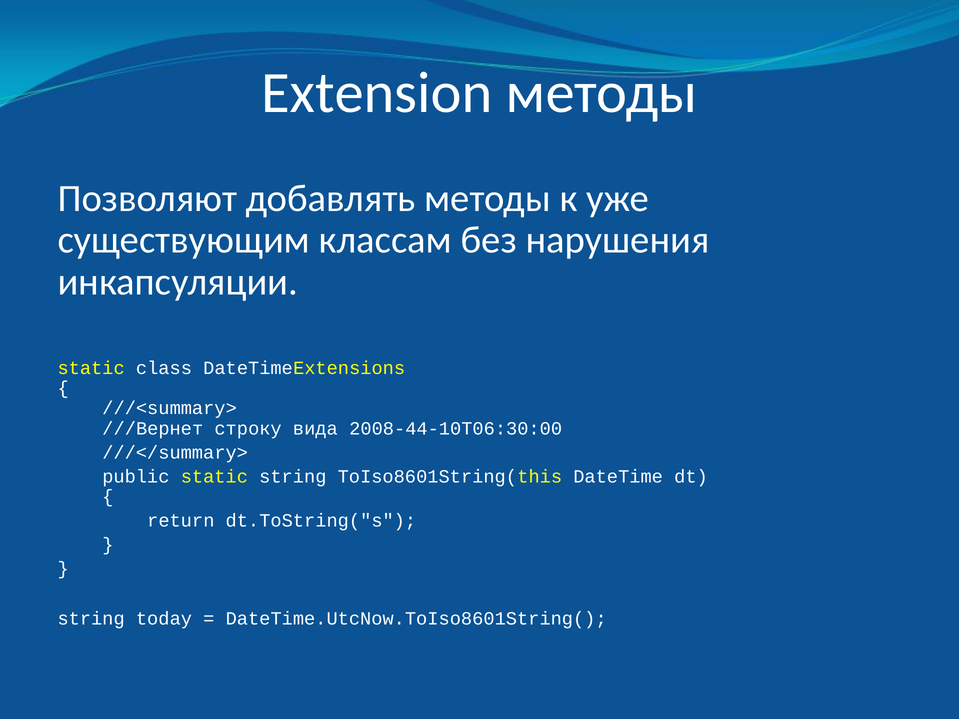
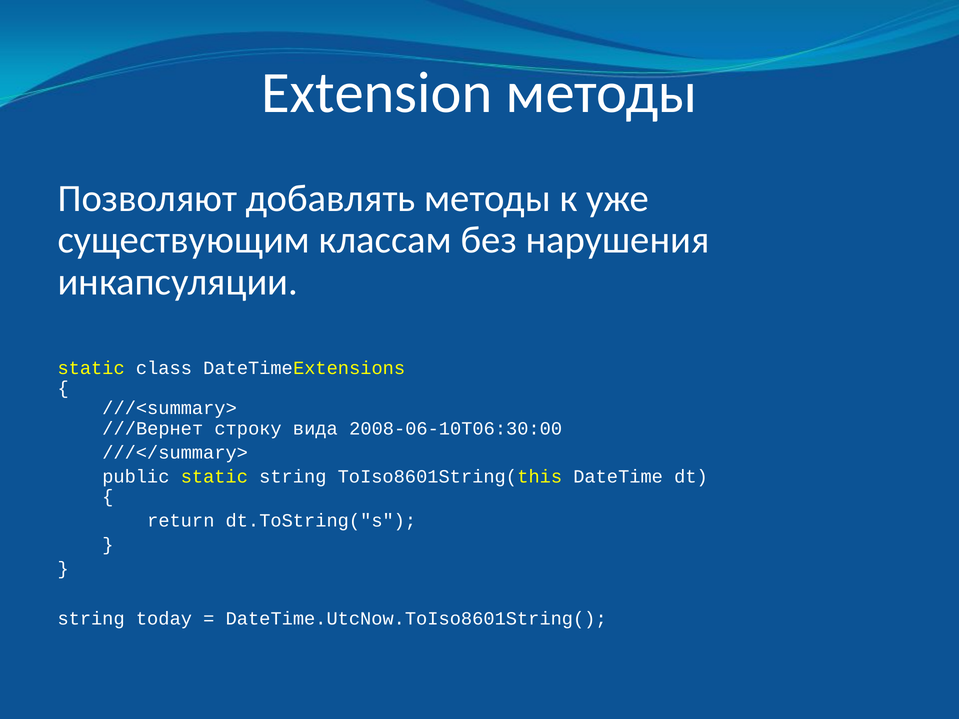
2008-44-10T06:30:00: 2008-44-10T06:30:00 -> 2008-06-10T06:30:00 (456, 429)
